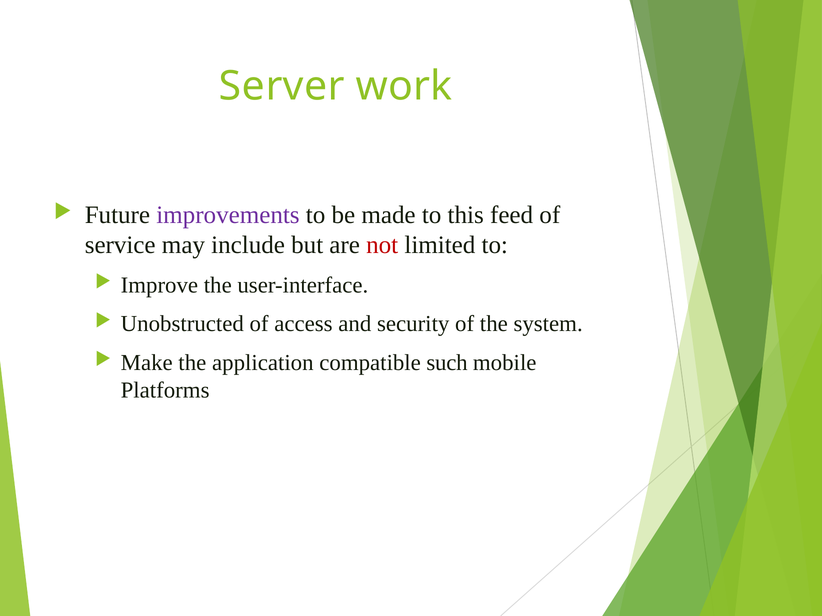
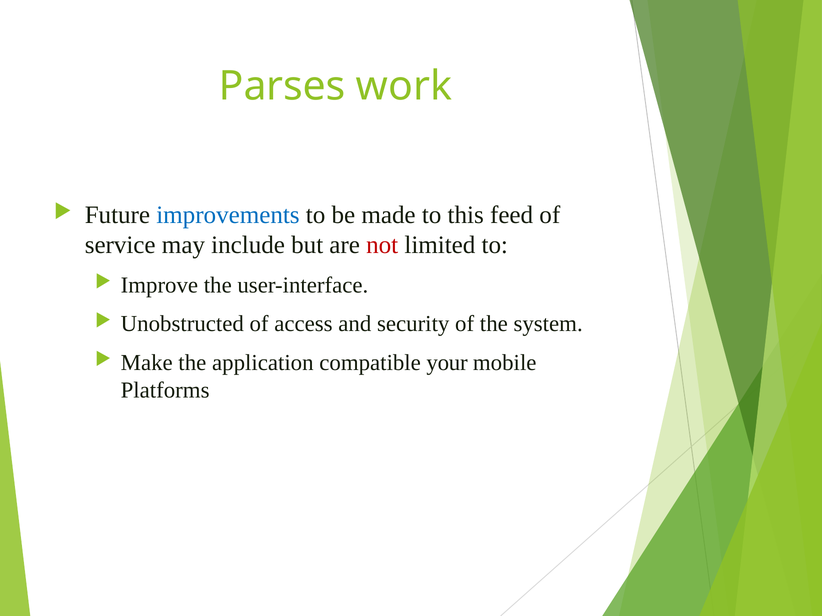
Server: Server -> Parses (282, 86)
improvements colour: purple -> blue (228, 215)
such: such -> your (447, 363)
